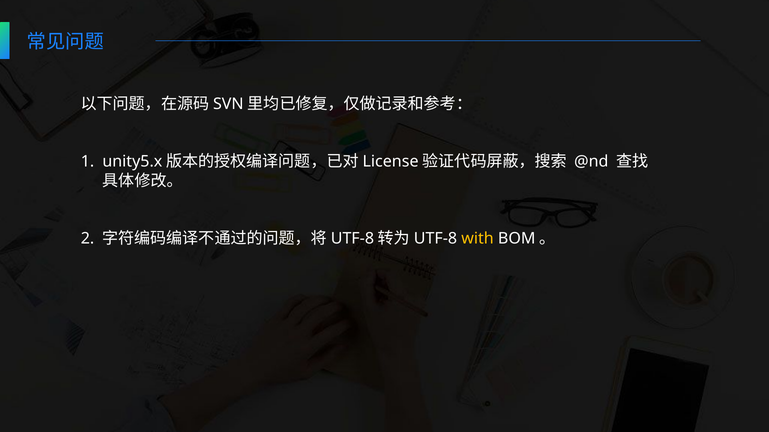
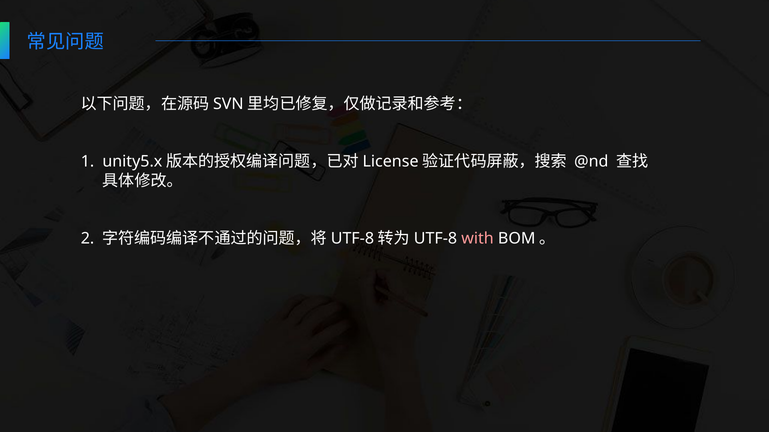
with colour: yellow -> pink (478, 239)
